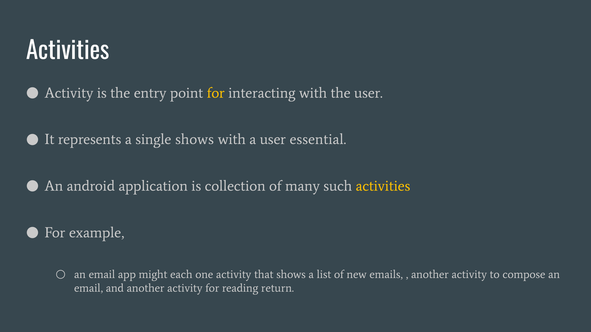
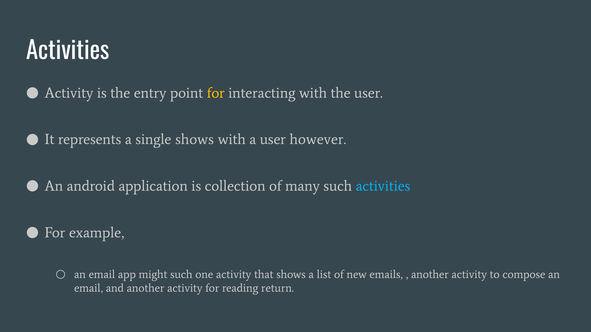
essential: essential -> however (318, 140)
activities colour: yellow -> light blue (383, 186)
might each: each -> such (181, 275)
